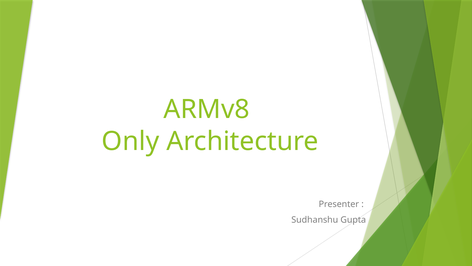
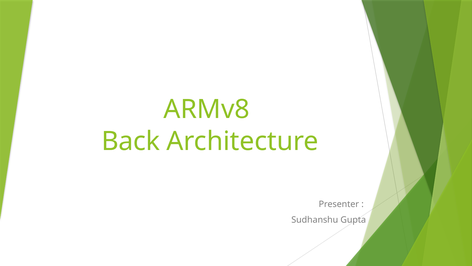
Only: Only -> Back (131, 141)
